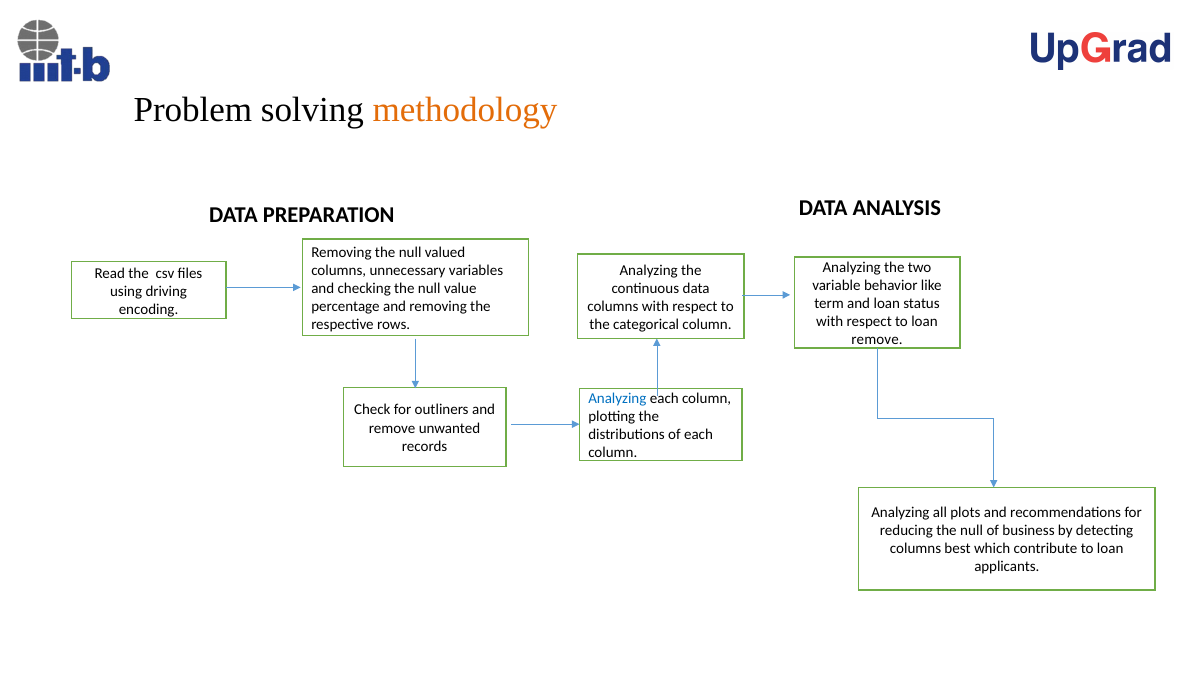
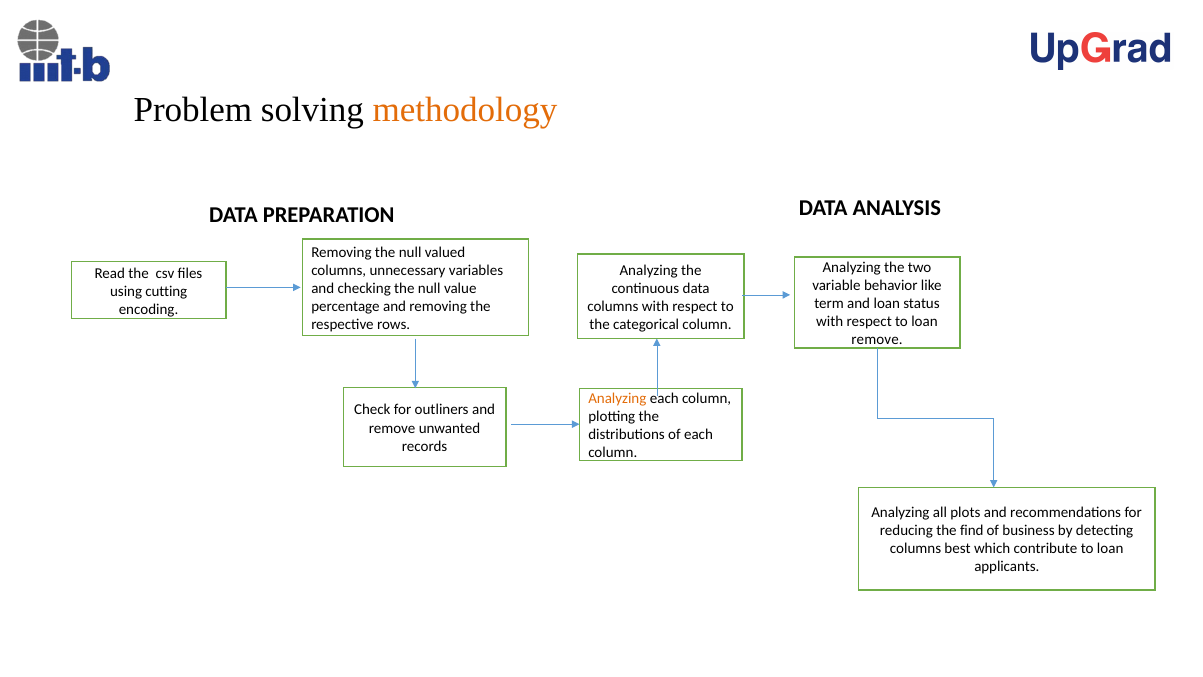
driving: driving -> cutting (166, 291)
Analyzing colour: blue -> orange (617, 398)
reducing the null: null -> find (972, 531)
